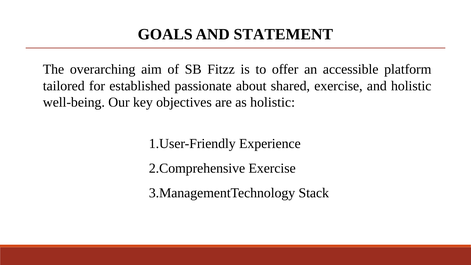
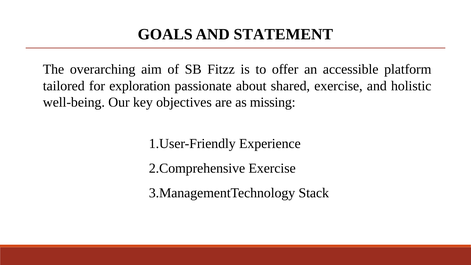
established: established -> exploration (140, 86)
as holistic: holistic -> missing (273, 102)
